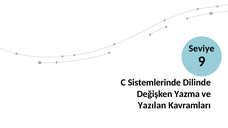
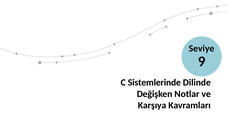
Yazma: Yazma -> Notlar (187, 94)
Yazılan: Yazılan -> Karşıya (152, 105)
